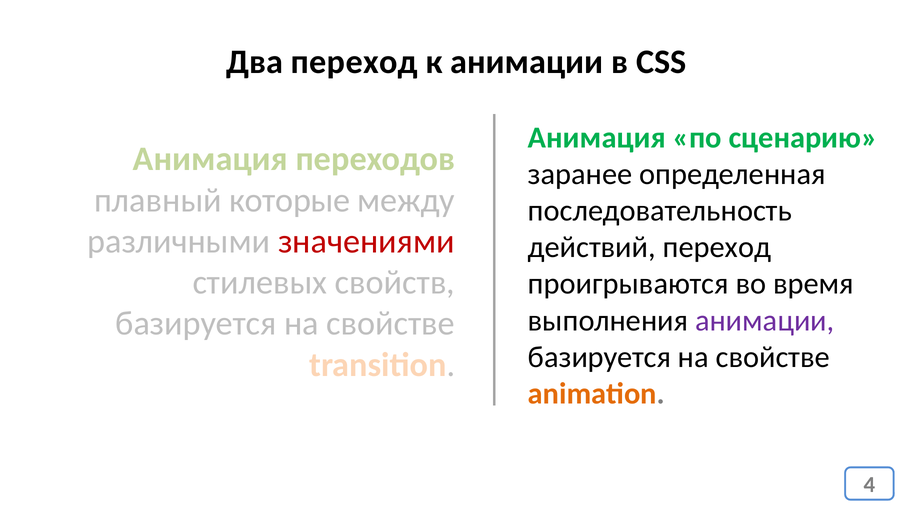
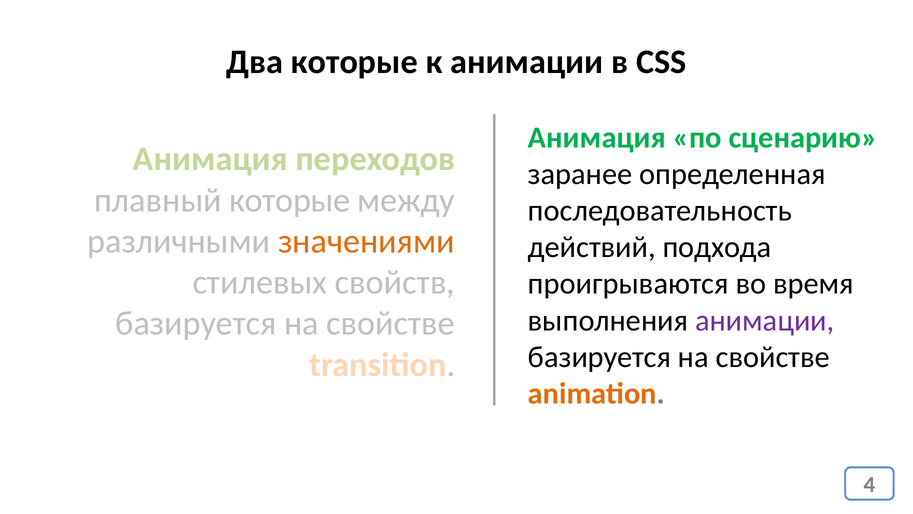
Два переход: переход -> которые (354, 62)
значениями colour: red -> orange (366, 241)
действий переход: переход -> подхода (717, 247)
